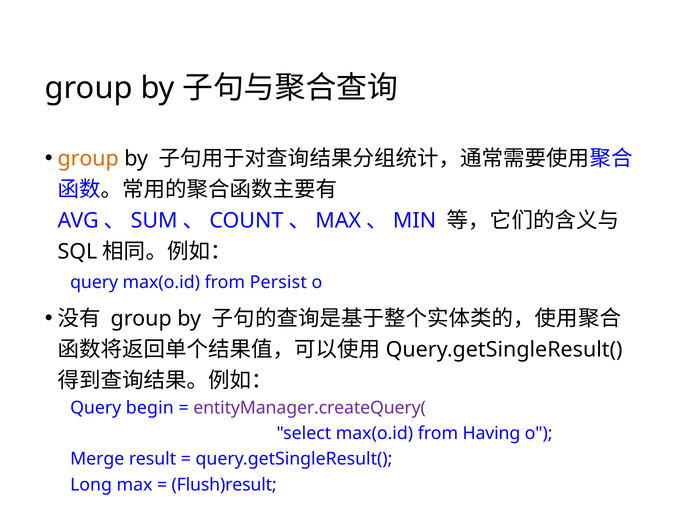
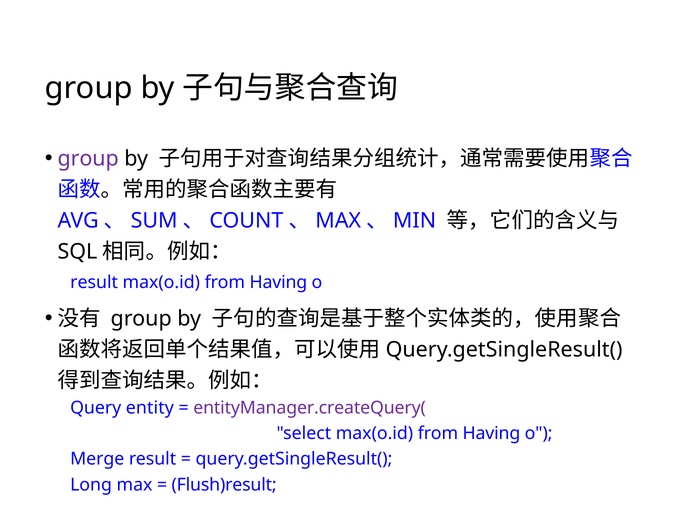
group colour: orange -> purple (88, 159)
query: query -> result (94, 282)
Persist: Persist -> Having (278, 282)
begin: begin -> entity (150, 408)
